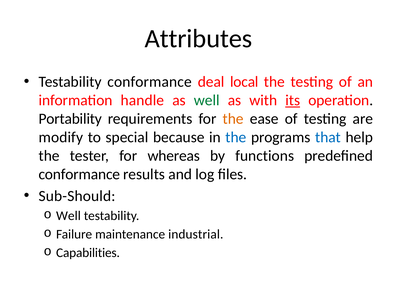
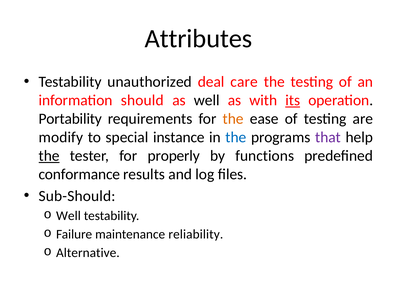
Testability conformance: conformance -> unauthorized (150, 82)
local: local -> care (244, 82)
handle: handle -> should (142, 100)
well colour: green -> black (207, 100)
because: because -> instance (179, 137)
that colour: blue -> purple (328, 137)
the underline: none -> present (49, 156)
whereas: whereas -> properly (174, 156)
industrial: industrial -> reliability (196, 234)
Capabilities: Capabilities -> Alternative (88, 253)
